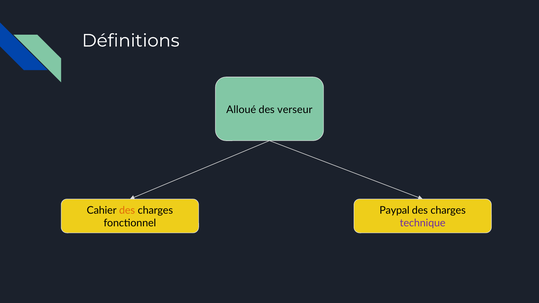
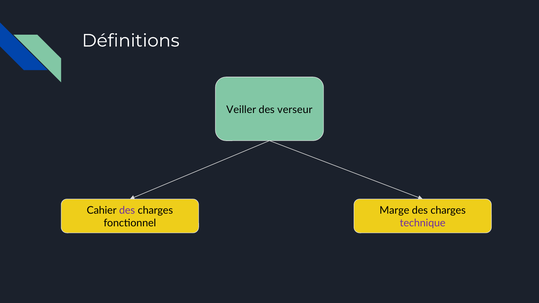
Alloué: Alloué -> Veiller (241, 110)
des colour: orange -> purple (127, 211)
Paypal: Paypal -> Marge (394, 211)
